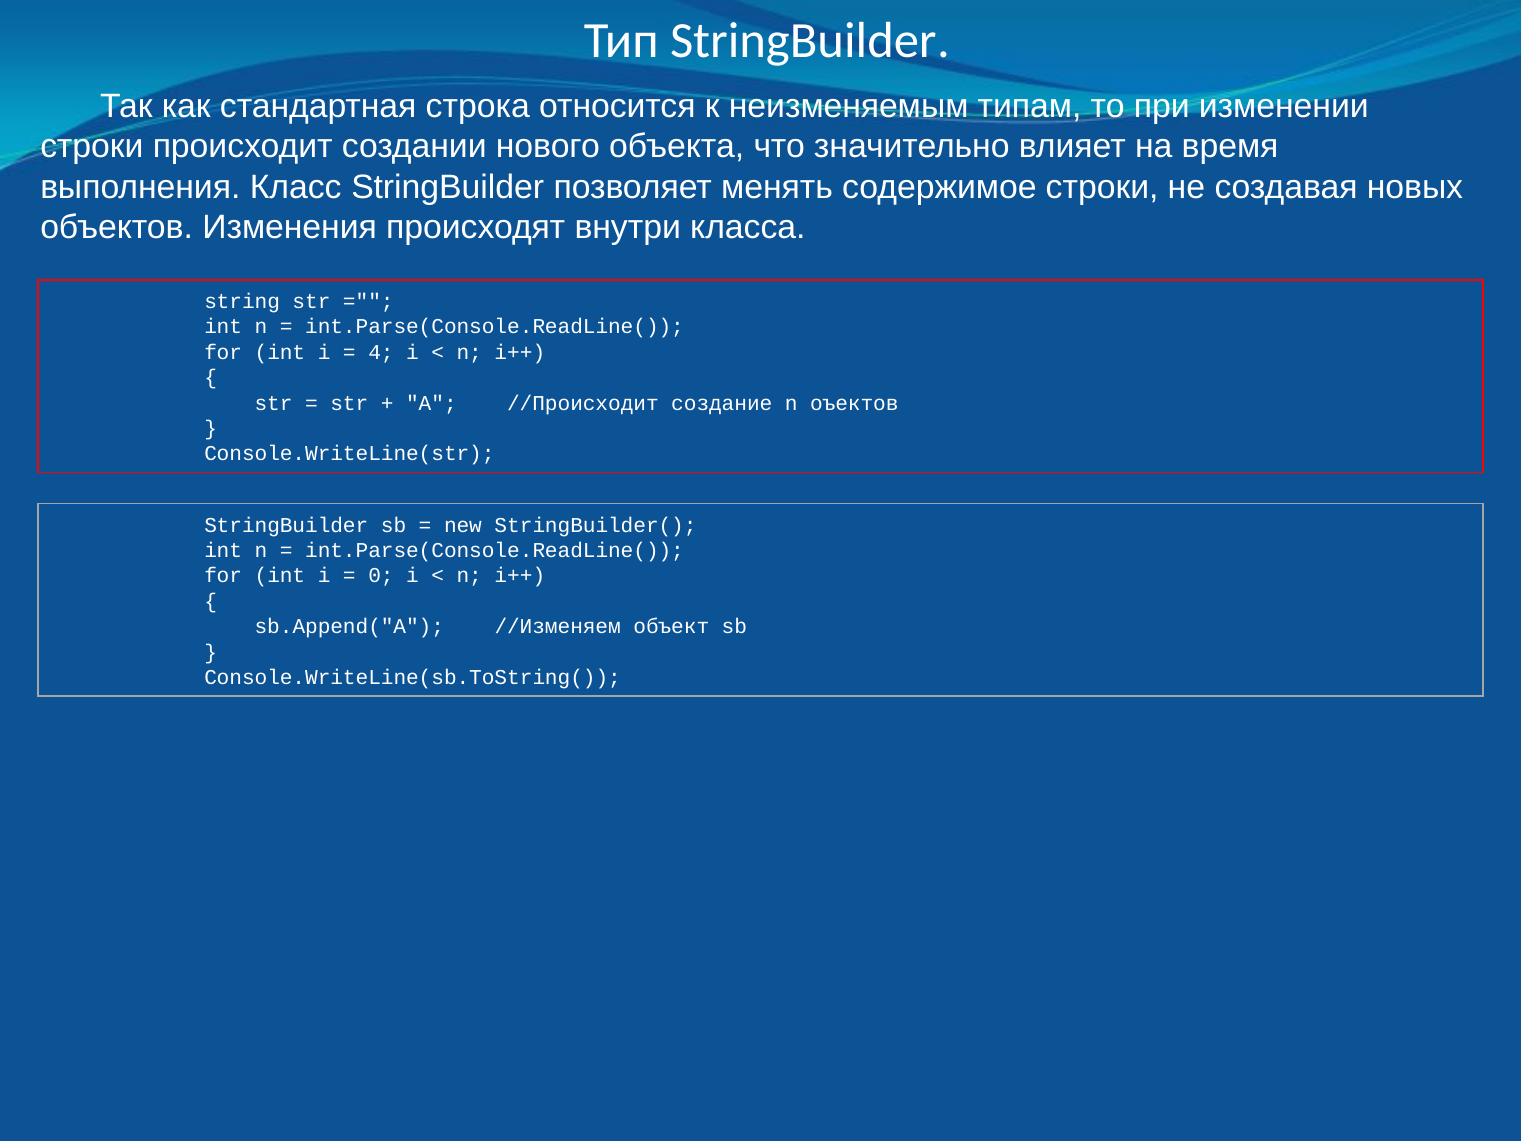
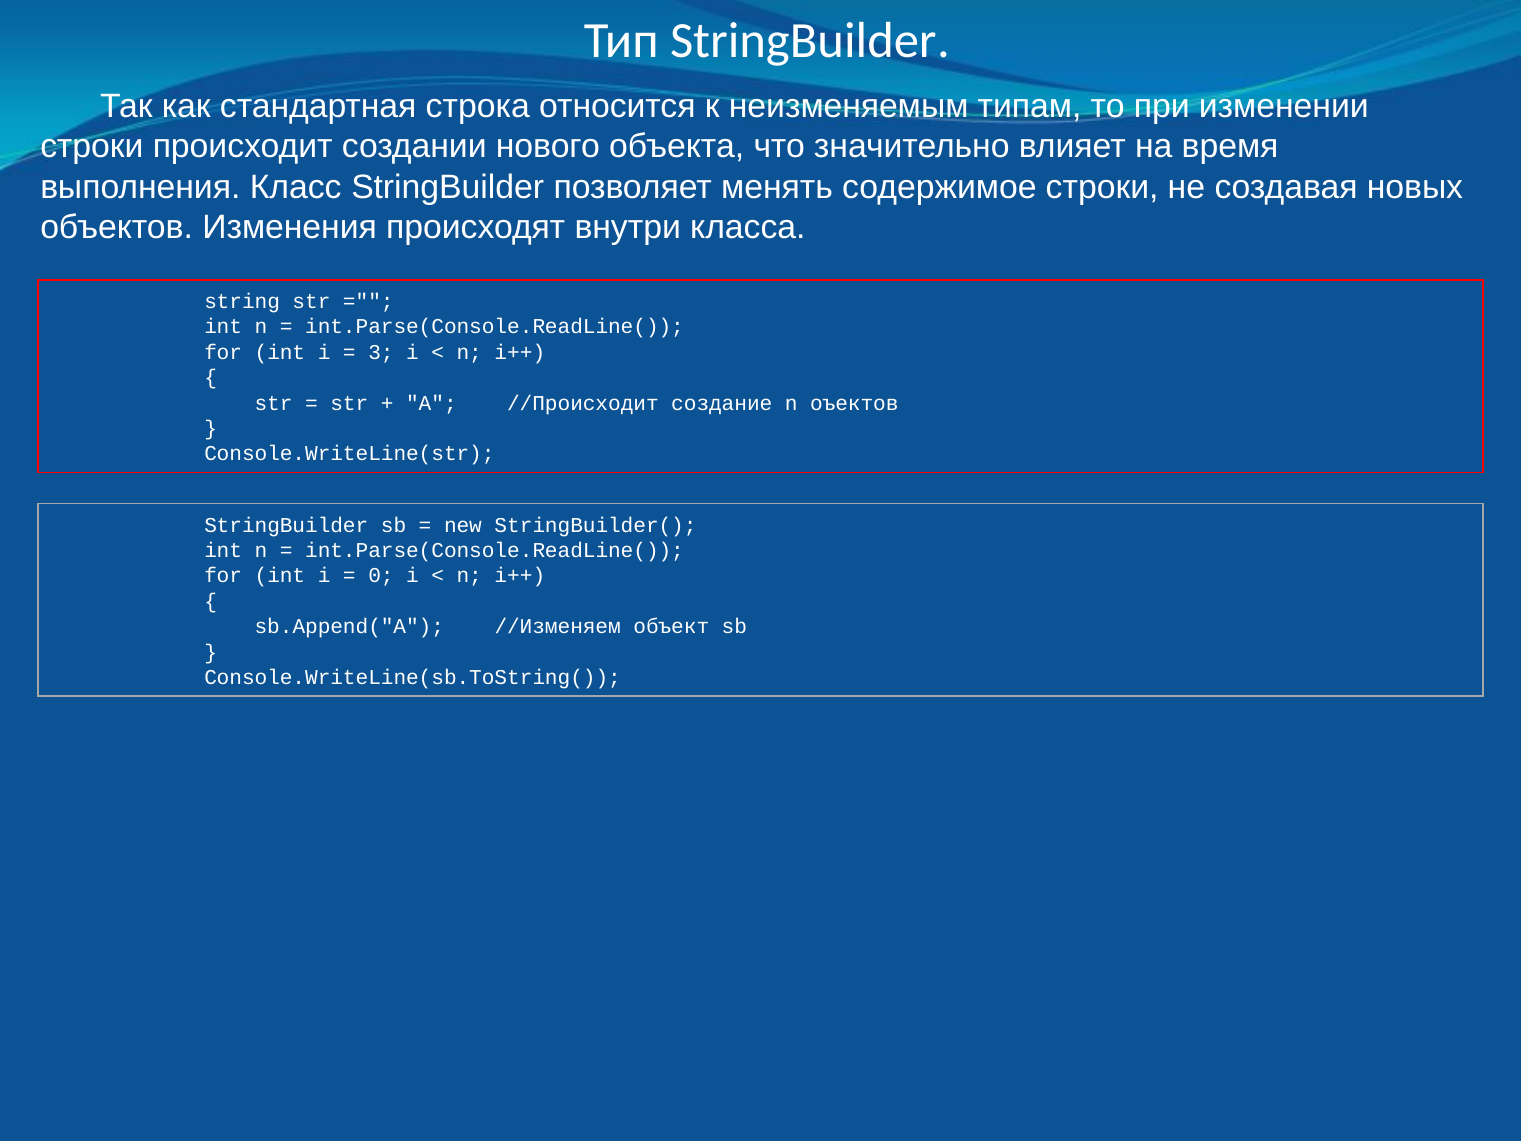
4: 4 -> 3 (381, 352)
